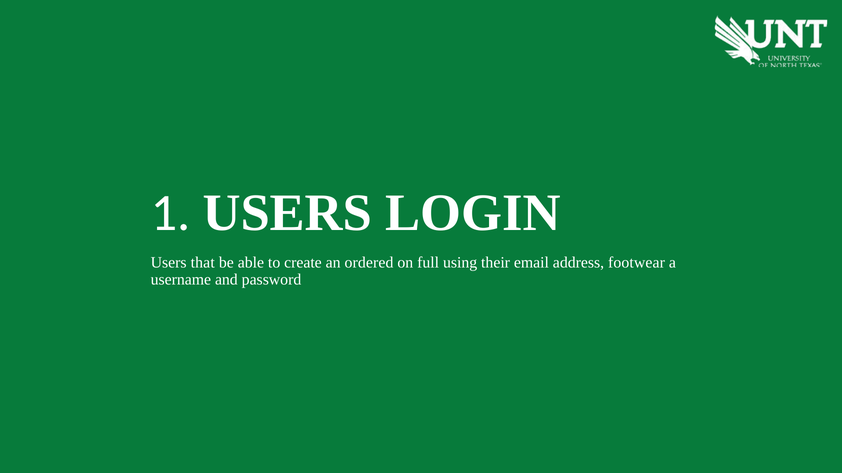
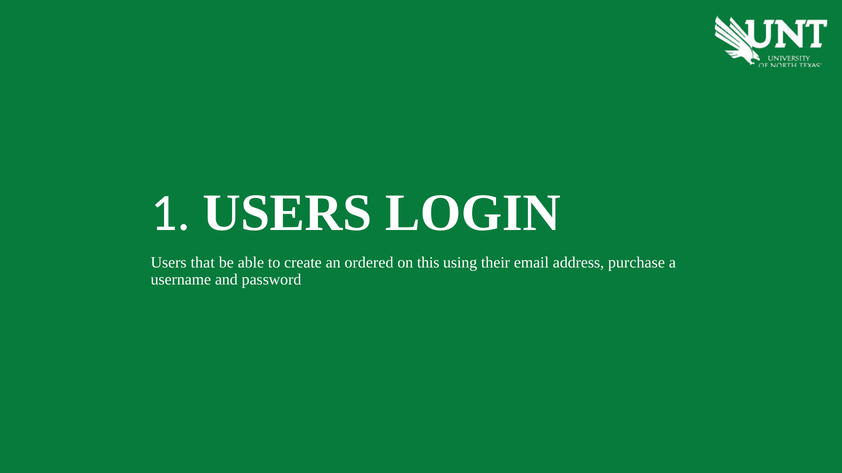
full: full -> this (428, 263)
footwear: footwear -> purchase (636, 263)
